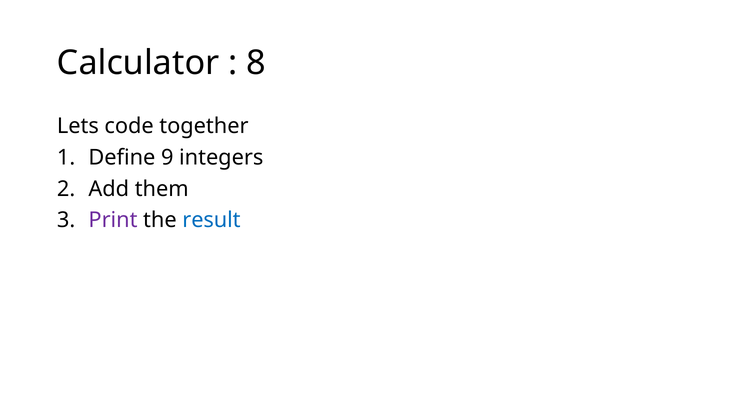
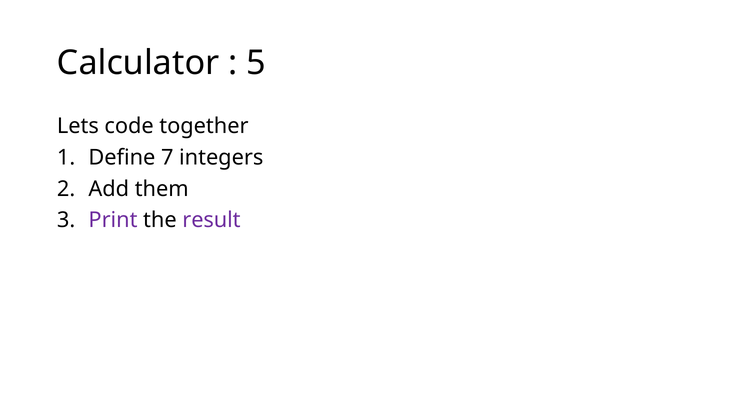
8: 8 -> 5 (256, 63)
9: 9 -> 7 (167, 158)
result colour: blue -> purple (211, 220)
